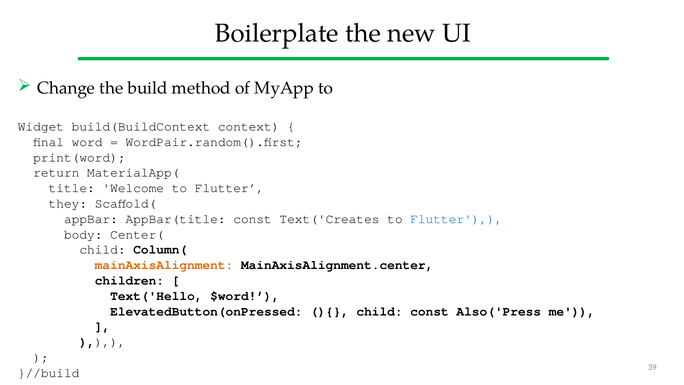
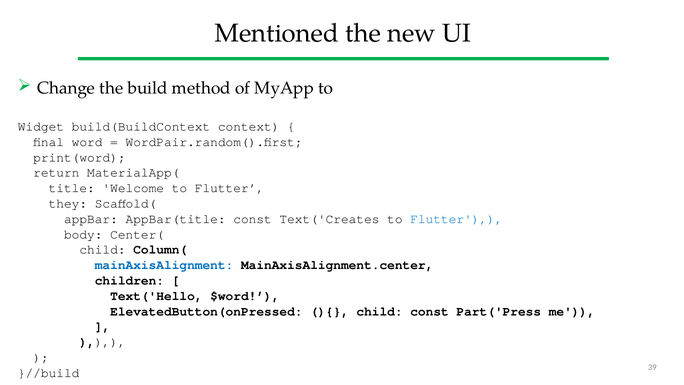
Boilerplate: Boilerplate -> Mentioned (277, 33)
mainAxisAlignment colour: orange -> blue (164, 265)
Also('Press: Also('Press -> Part('Press (499, 311)
